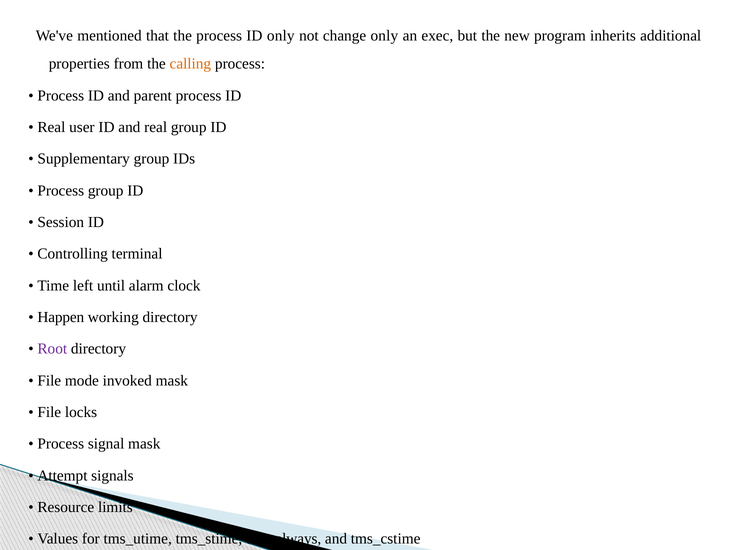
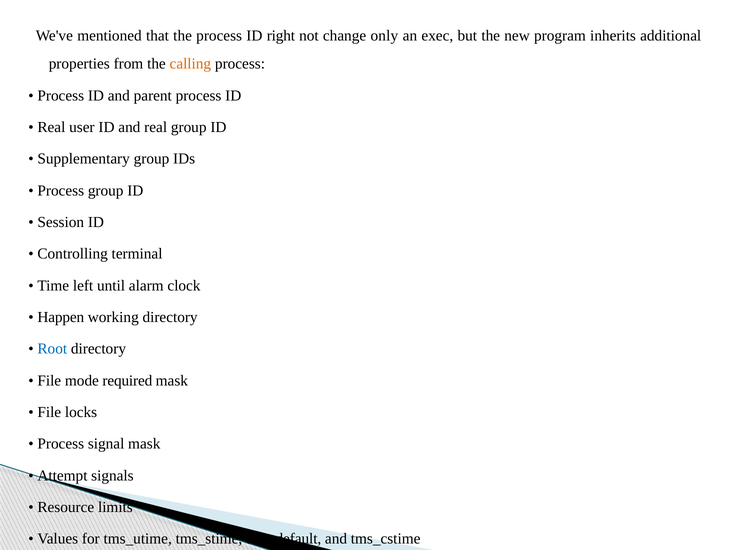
ID only: only -> right (281, 36)
Root colour: purple -> blue (52, 349)
invoked: invoked -> required (127, 381)
tms_always: tms_always -> tms_default (284, 539)
